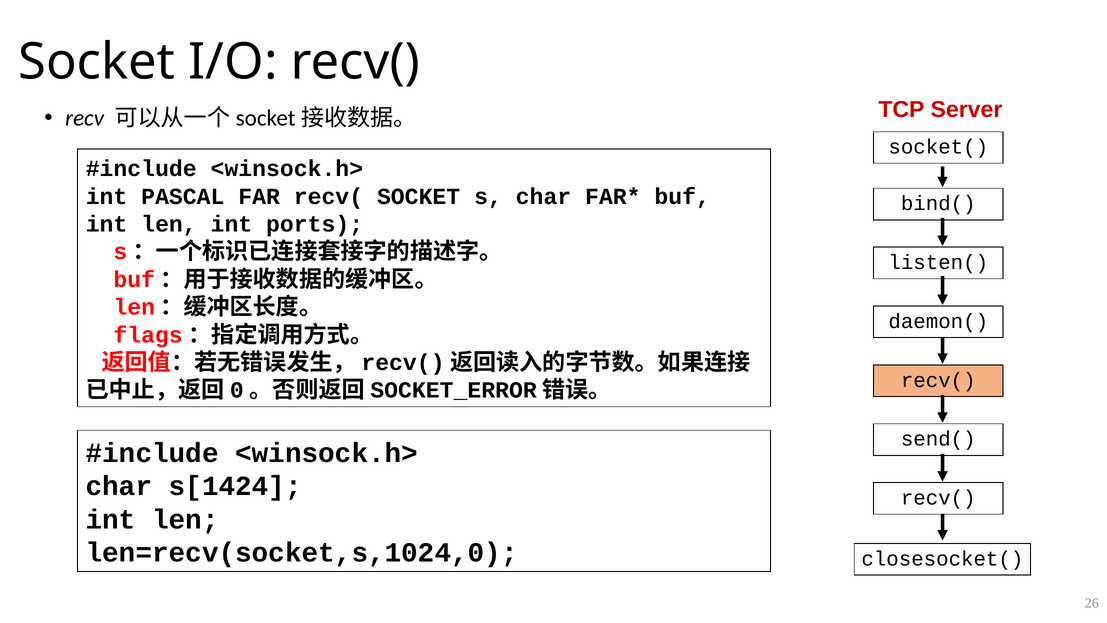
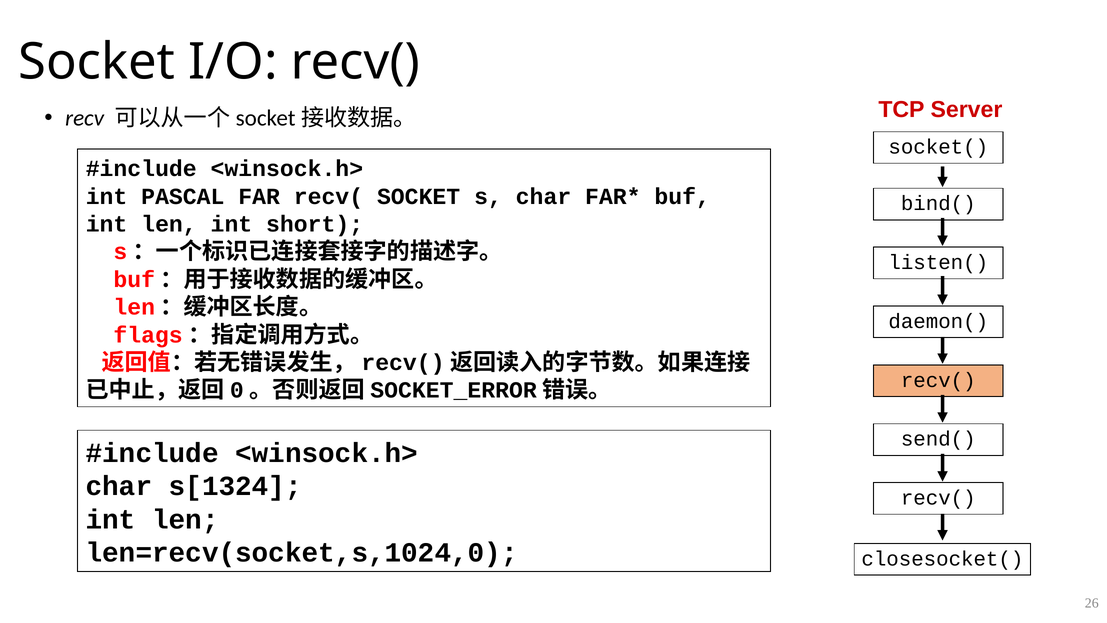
ports: ports -> short (315, 224)
s[1424: s[1424 -> s[1324 (235, 486)
